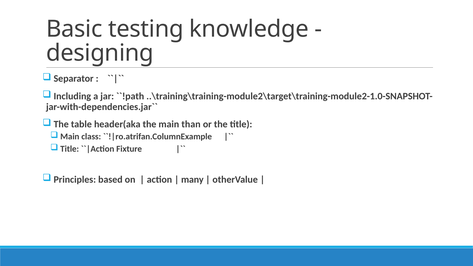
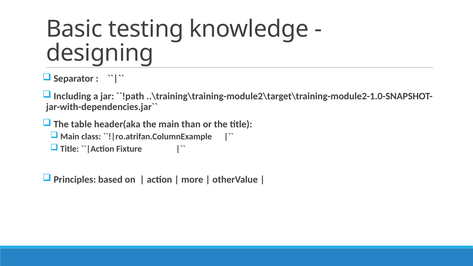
many: many -> more (192, 180)
